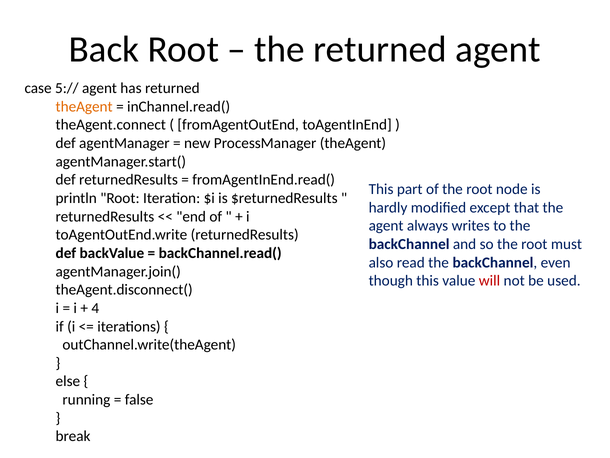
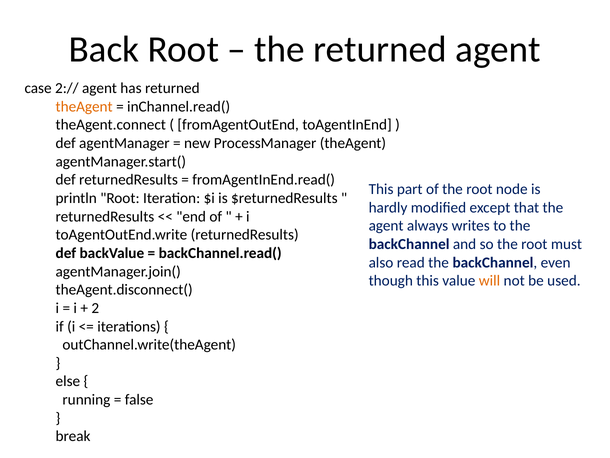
5://: 5:// -> 2:// (67, 88)
will colour: red -> orange (490, 281)
4: 4 -> 2 (95, 308)
